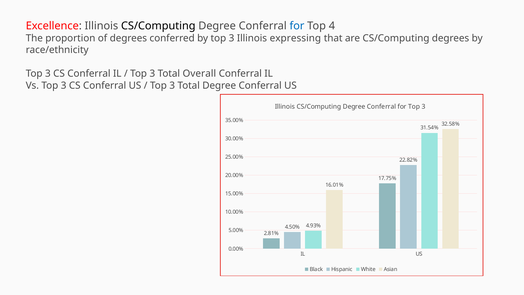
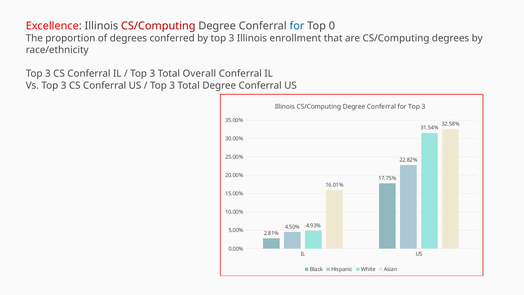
CS/Computing colour: black -> red (158, 26)
4: 4 -> 0 (332, 26)
expressing: expressing -> enrollment (295, 38)
